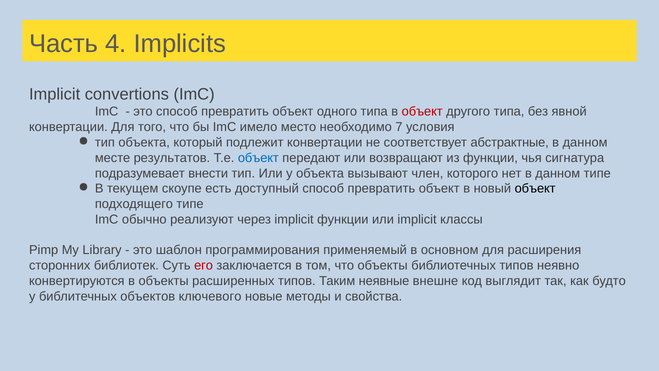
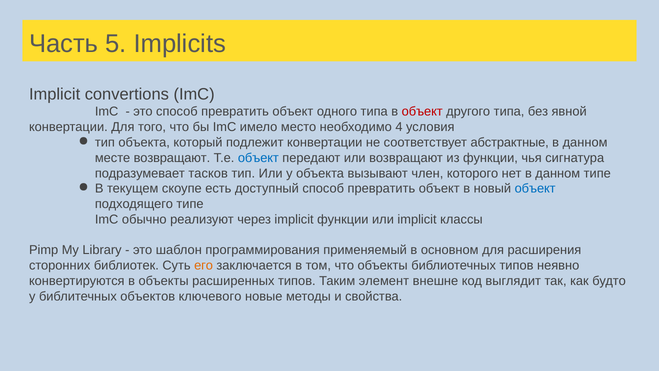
4: 4 -> 5 (116, 44)
7: 7 -> 4 (399, 127)
месте результатов: результатов -> возвращают (172, 158)
внести: внести -> тасков (208, 173)
объект colour: black -> blue (535, 189)
его colour: red -> orange (204, 265)
неявные: неявные -> элемент (384, 281)
